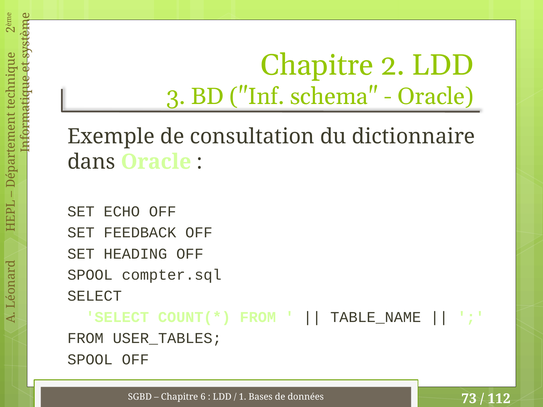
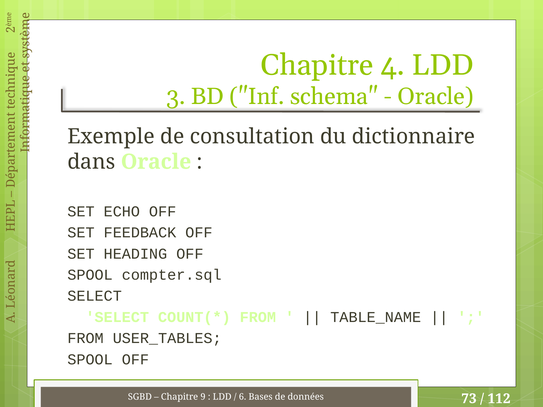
Chapitre 2: 2 -> 4 (393, 65)
6: 6 -> 9 (203, 397)
1: 1 -> 6 (243, 397)
